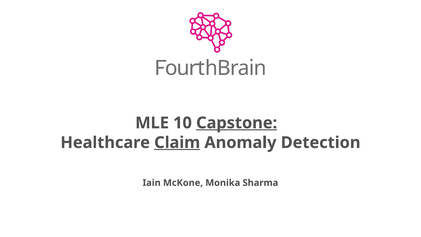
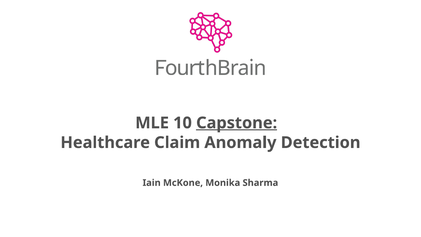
Claim underline: present -> none (177, 142)
